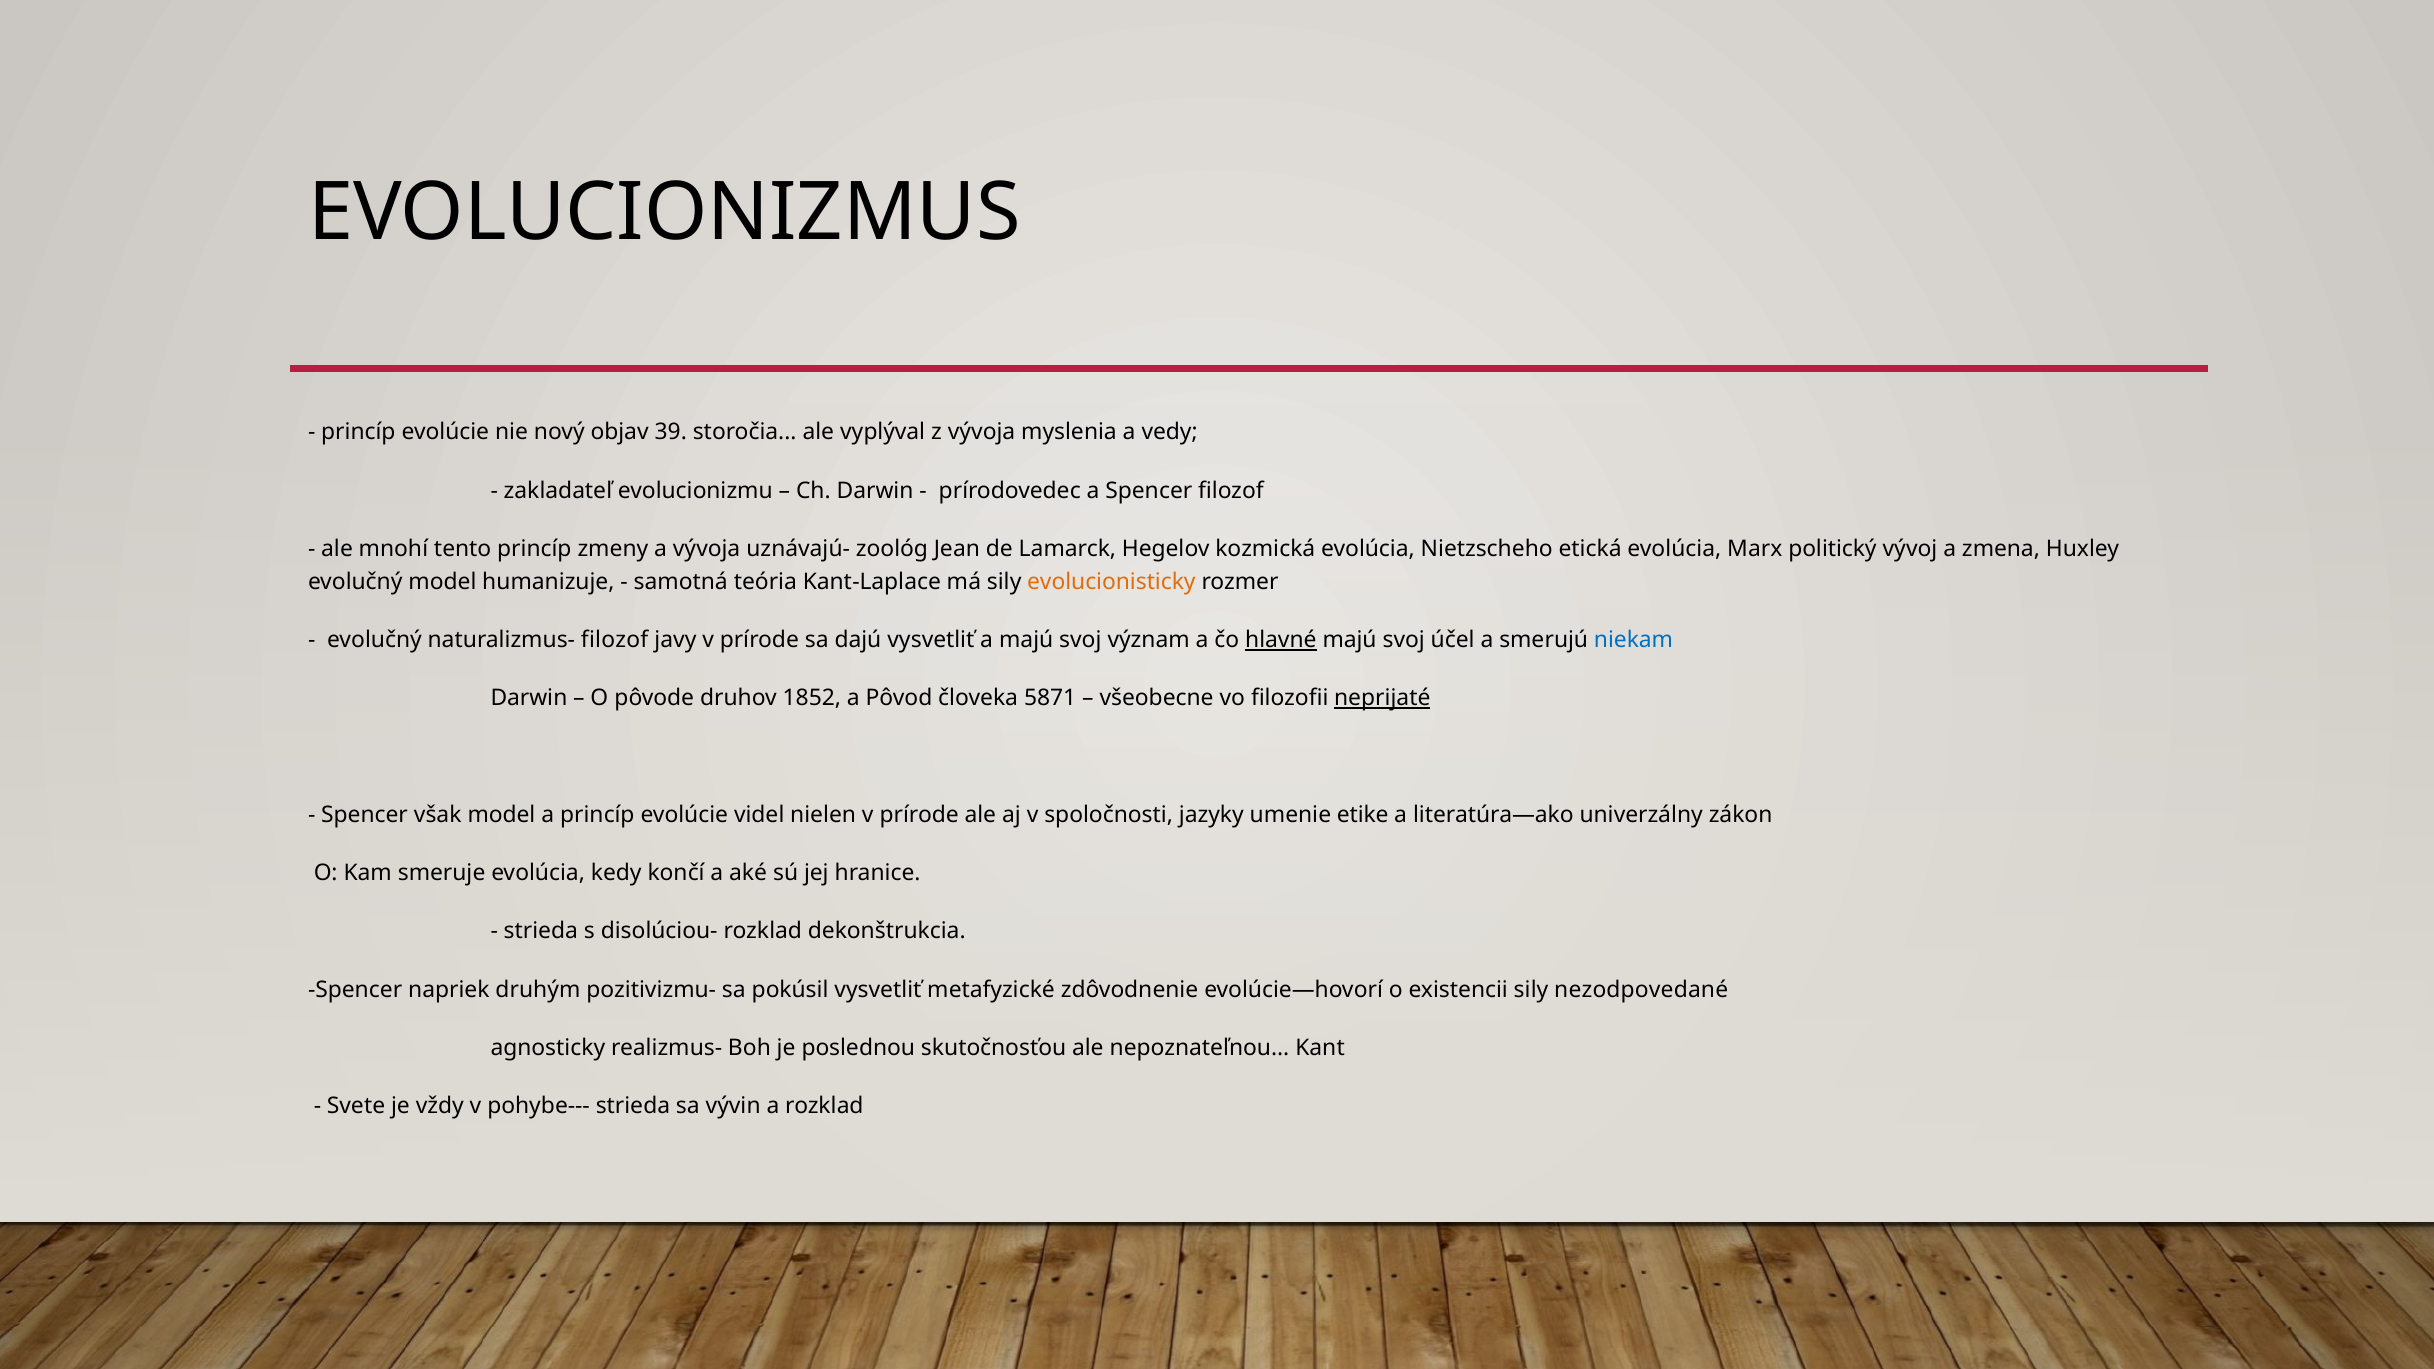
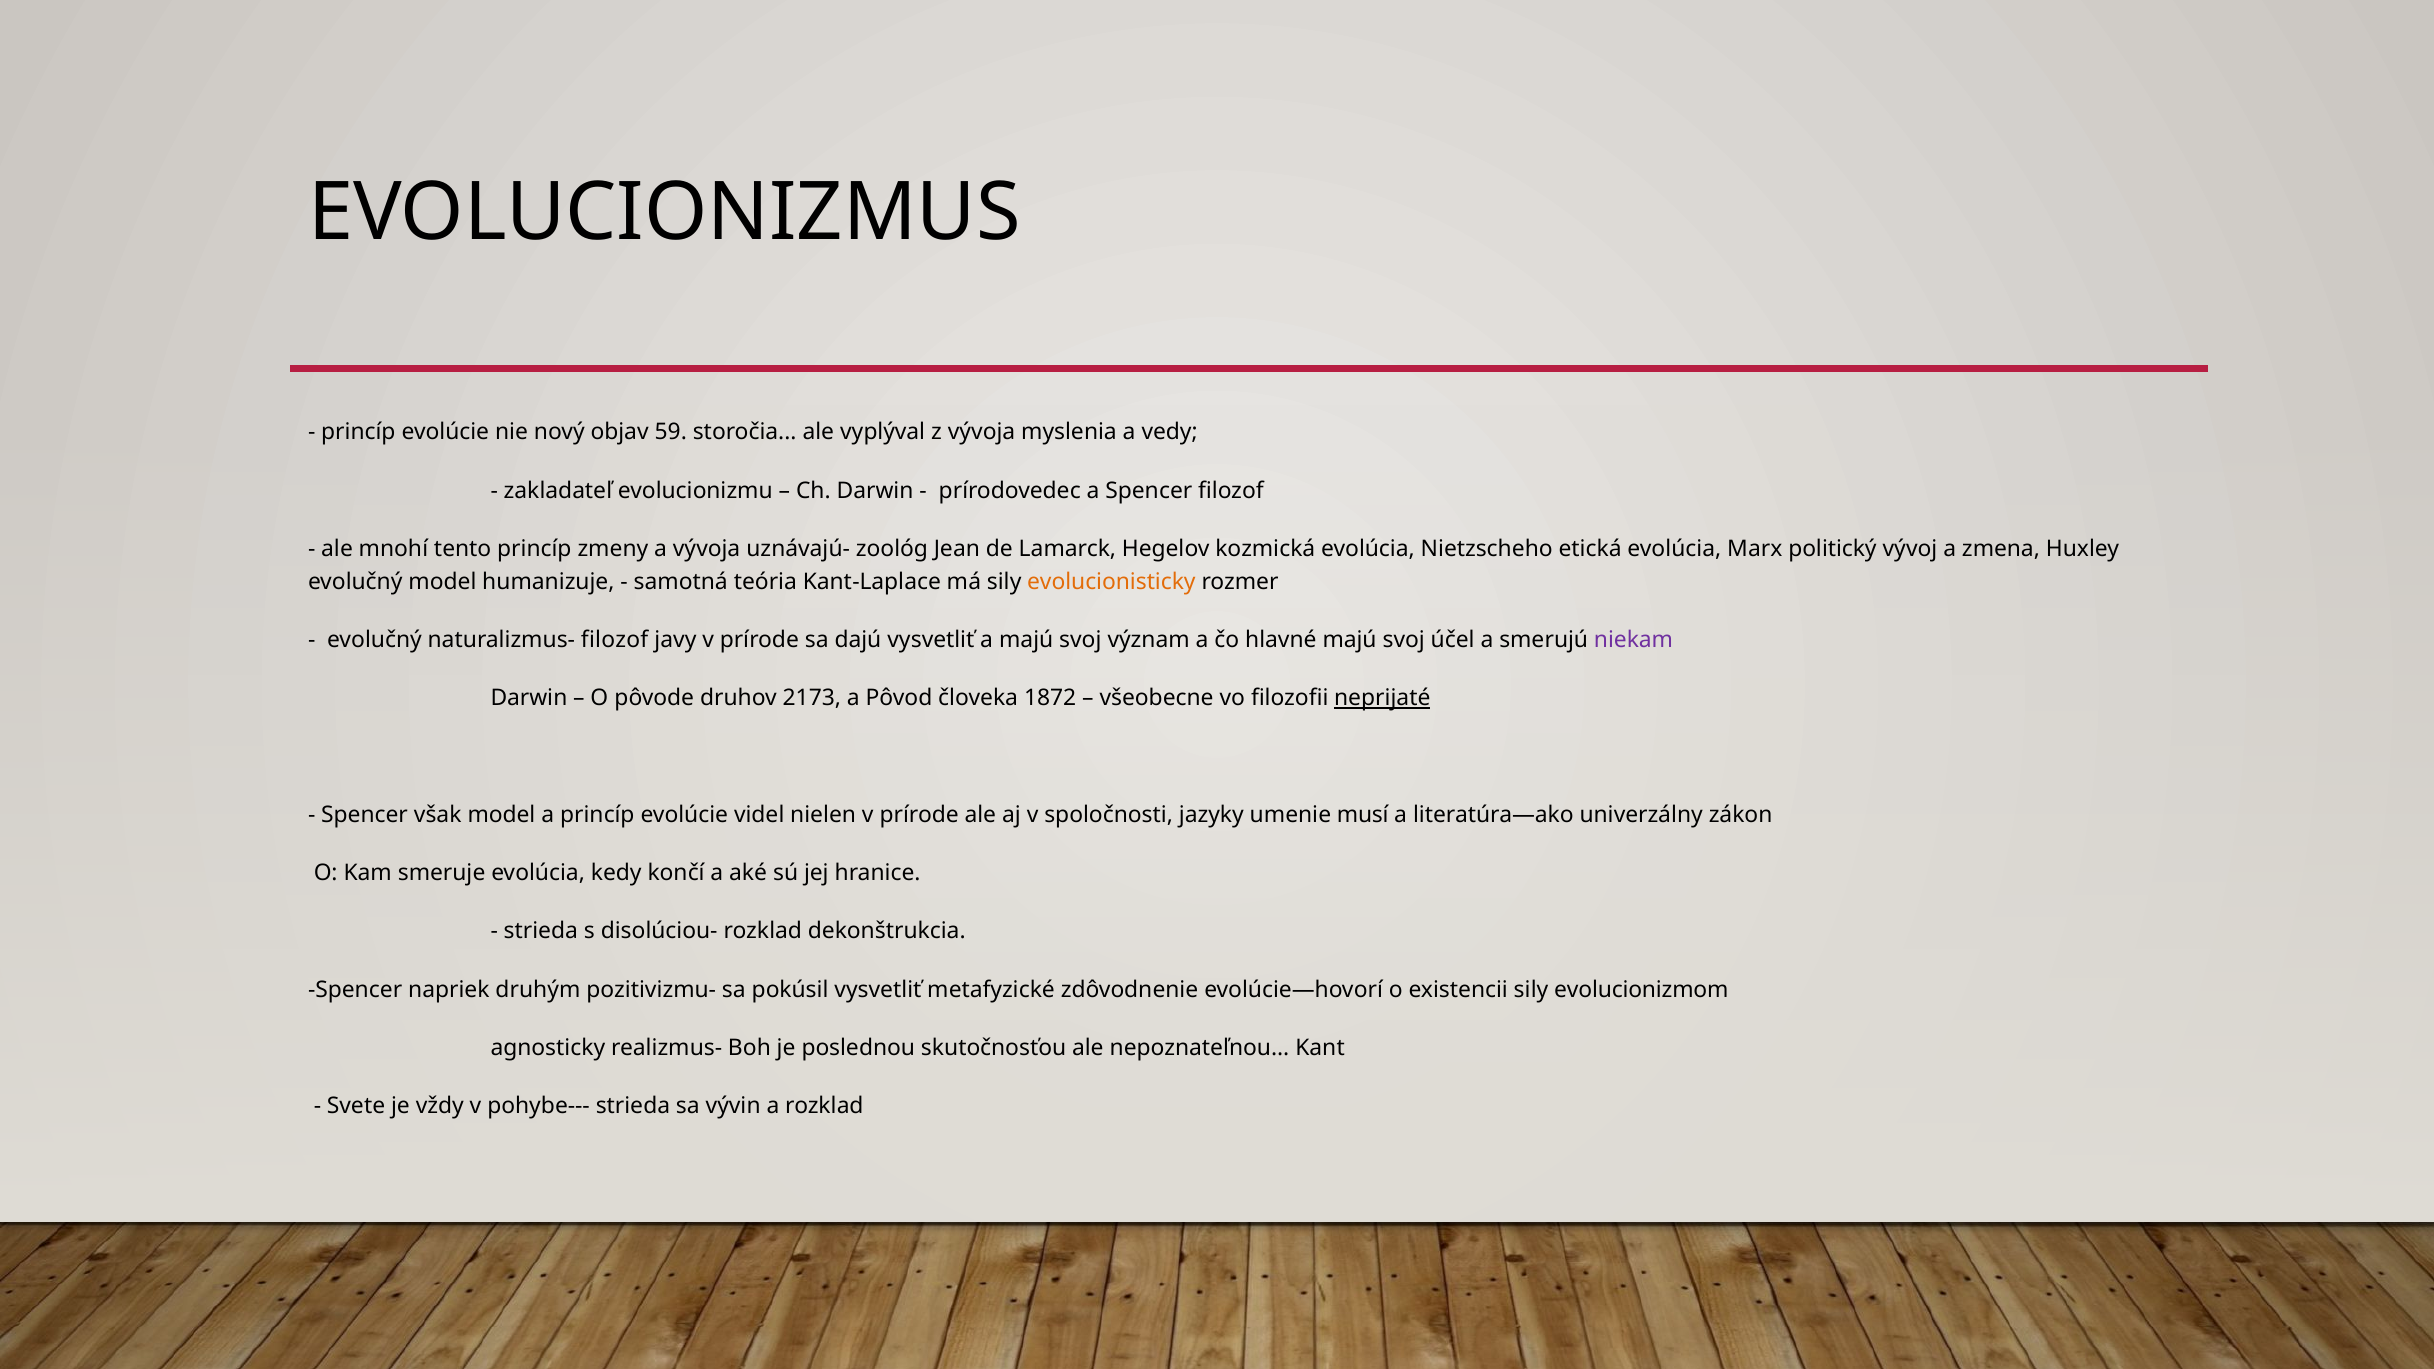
39: 39 -> 59 (671, 432)
hlavné underline: present -> none (1281, 640)
niekam colour: blue -> purple (1634, 640)
1852: 1852 -> 2173 (812, 698)
5871: 5871 -> 1872 (1050, 698)
etike: etike -> musí (1363, 815)
nezodpovedané: nezodpovedané -> evolucionizmom (1641, 990)
